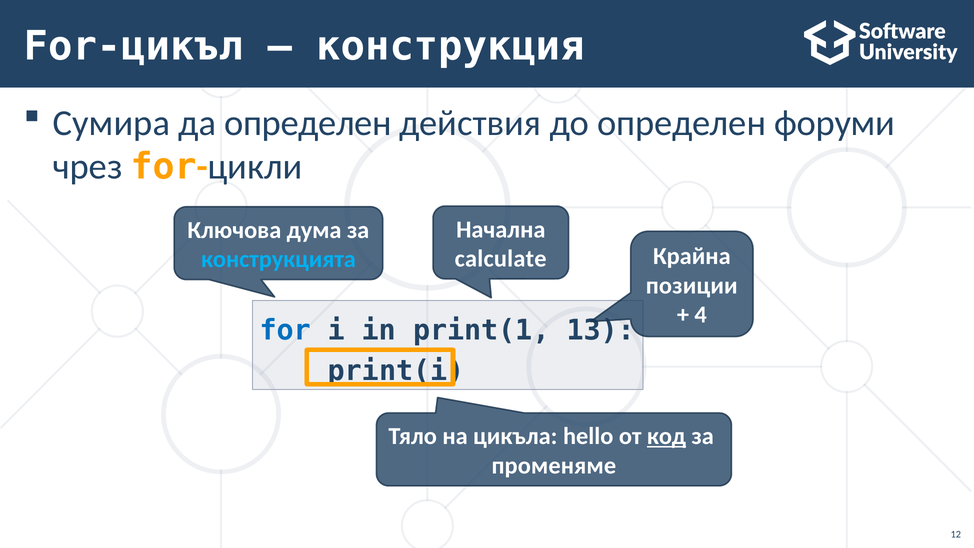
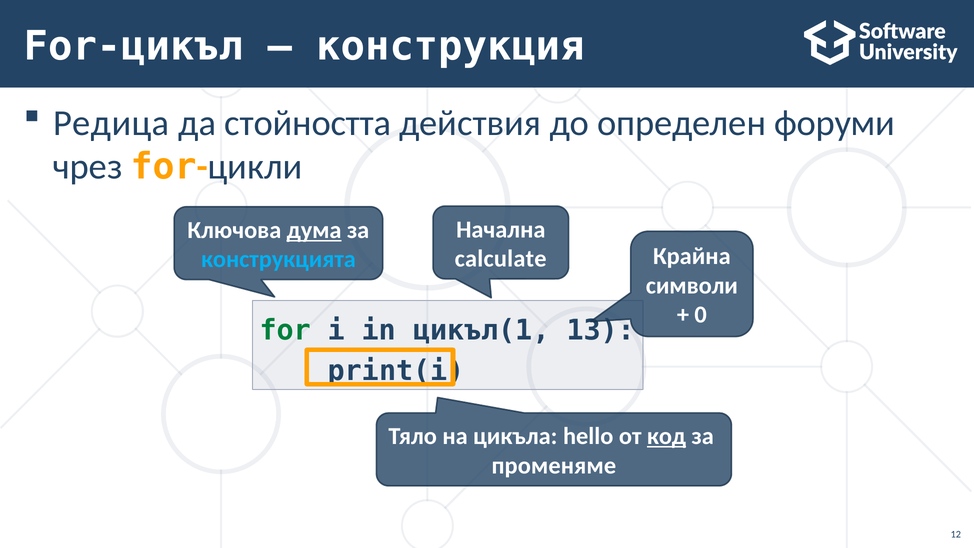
Сумира: Сумира -> Редица (111, 123)
да определен: определен -> стойността (308, 123)
дума underline: none -> present (314, 230)
позиции: позиции -> символи (692, 286)
4: 4 -> 0 (701, 315)
for colour: blue -> green (285, 330)
print(1: print(1 -> цикъл(1 (481, 330)
